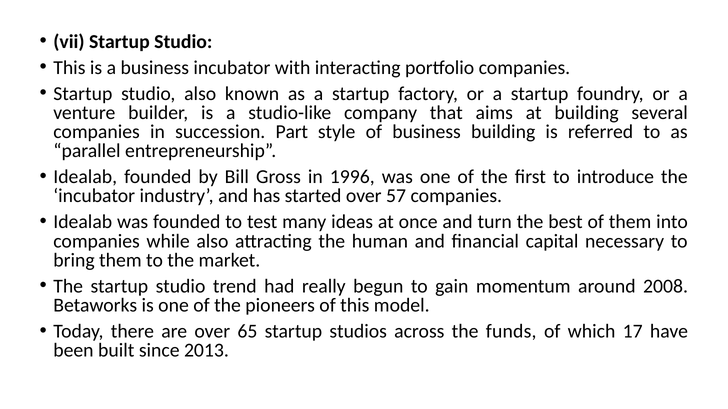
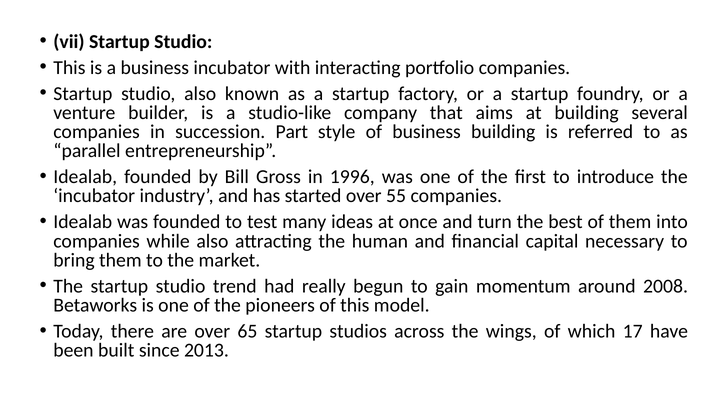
57: 57 -> 55 (396, 196)
funds: funds -> wings (511, 332)
